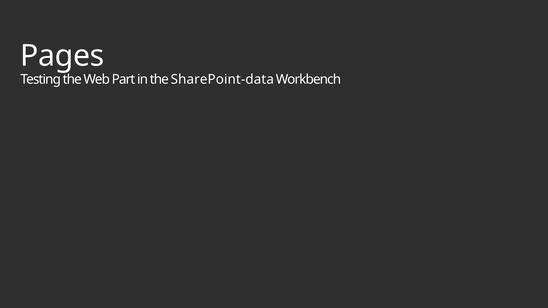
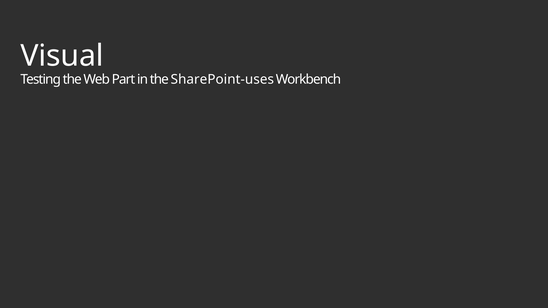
Pages: Pages -> Visual (62, 56)
SharePoint-data: SharePoint-data -> SharePoint-uses (222, 79)
